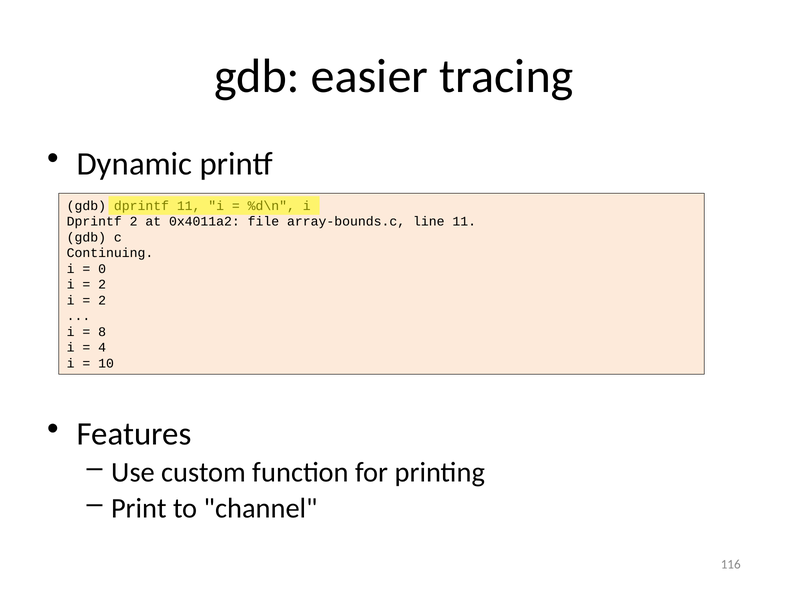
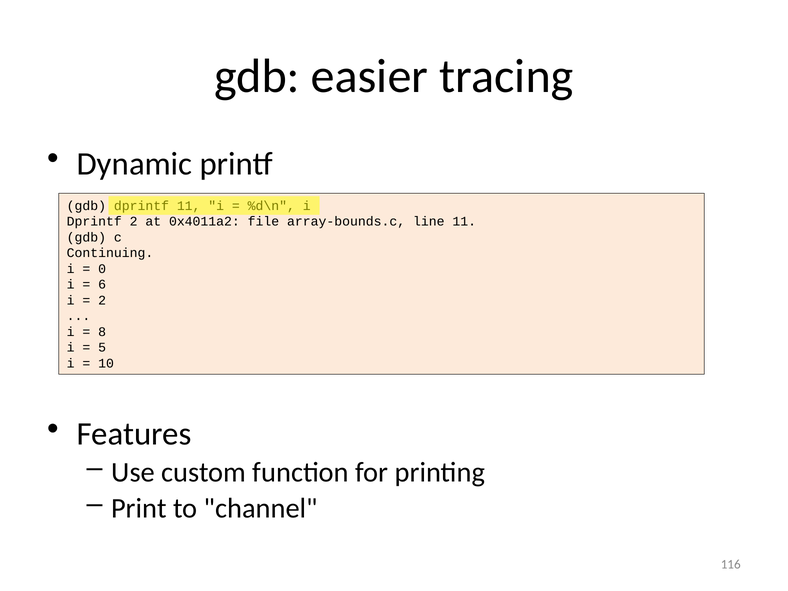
2: 2 -> 6 (102, 285)
4: 4 -> 5 (102, 348)
